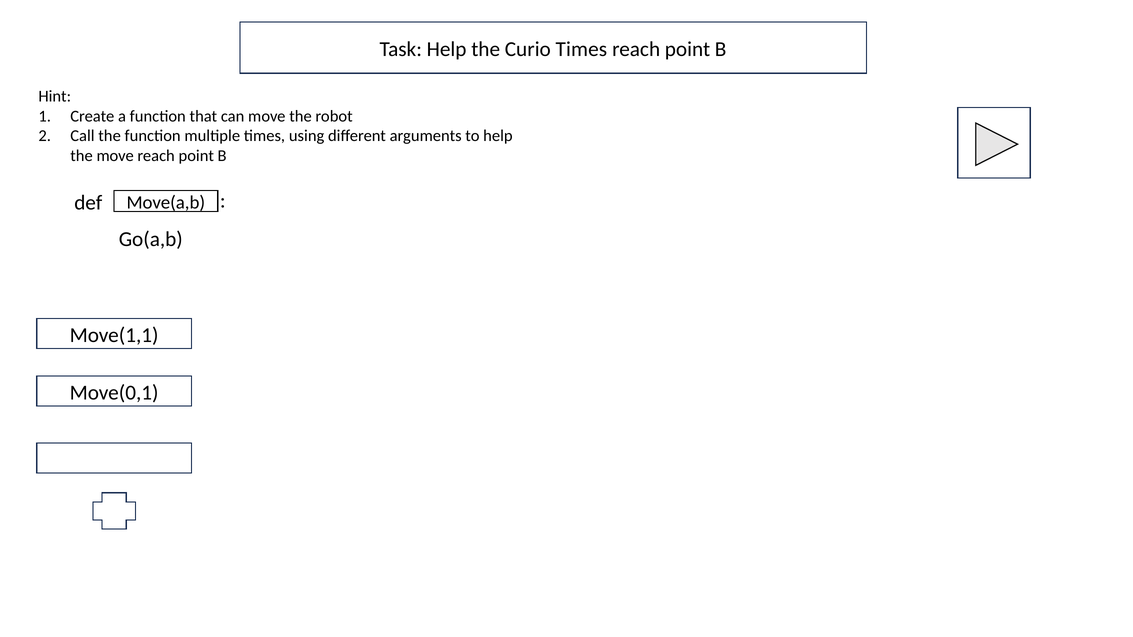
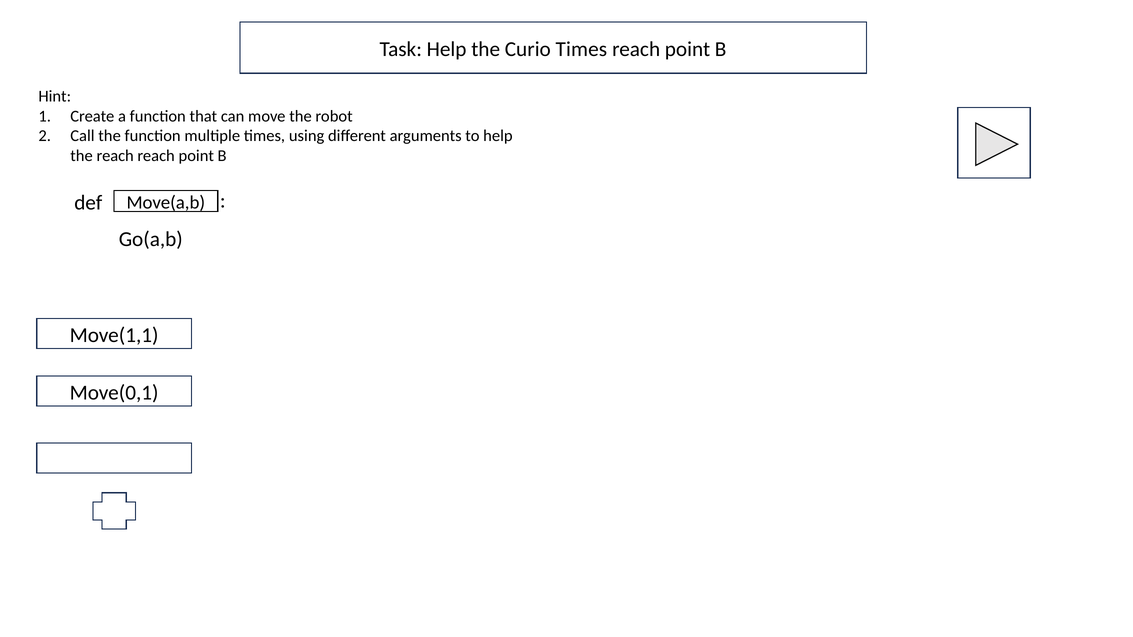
the move: move -> reach (115, 156)
